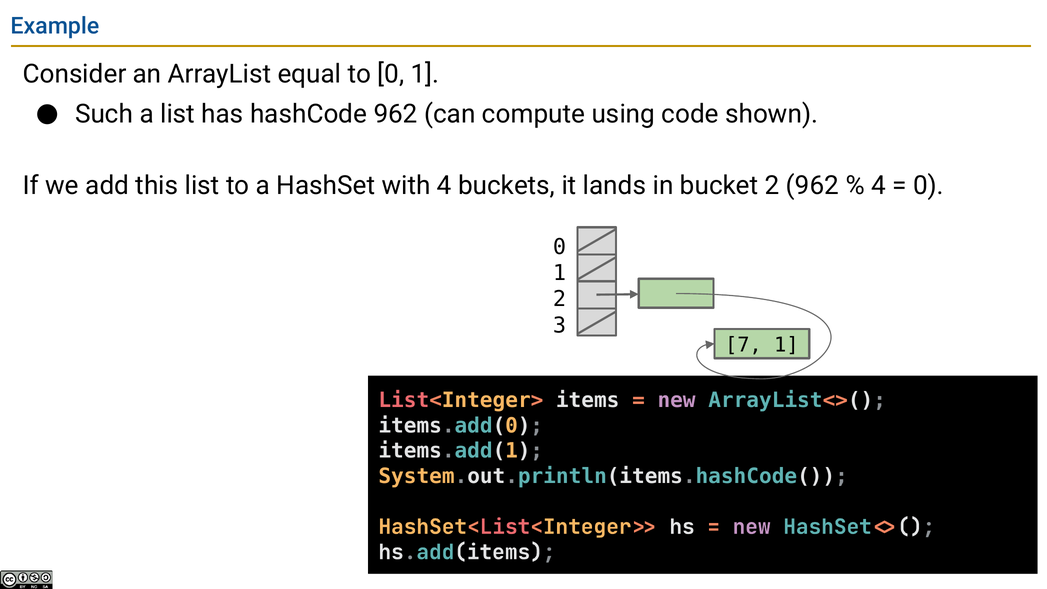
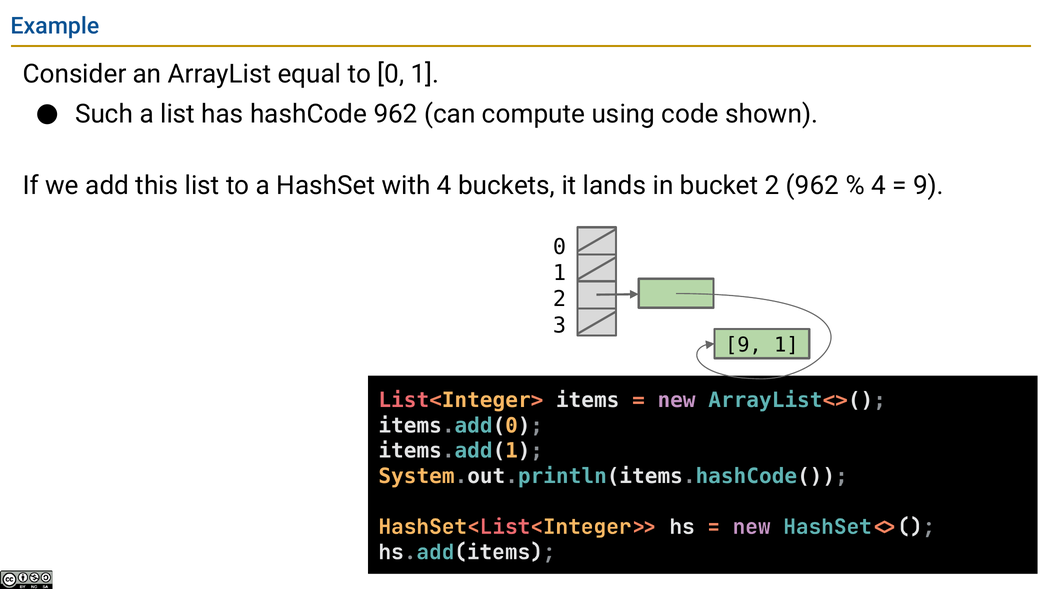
0: 0 -> 9 (929, 186)
7: 7 -> 9 (743, 345)
